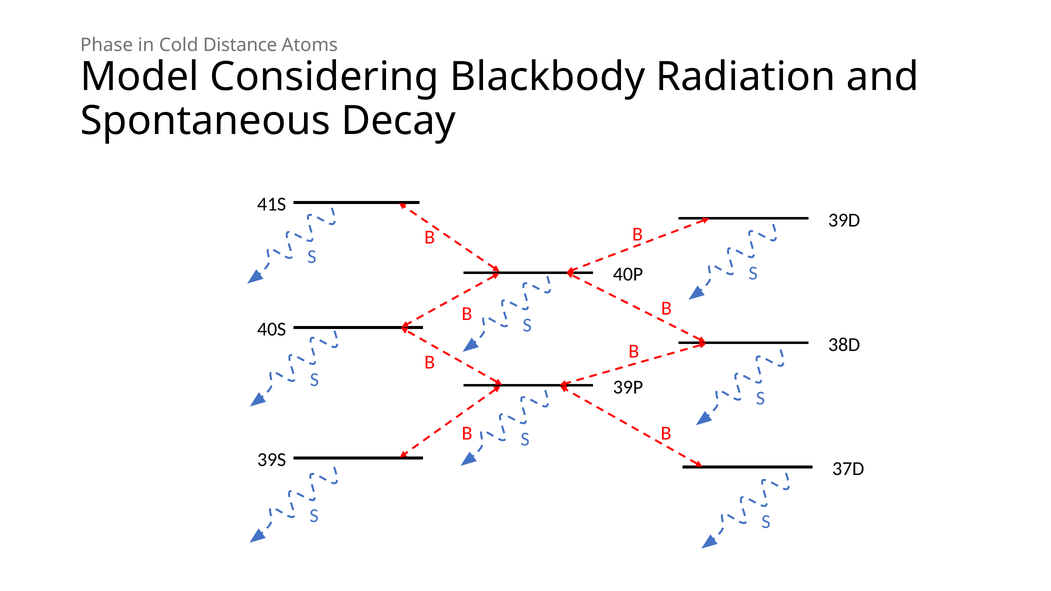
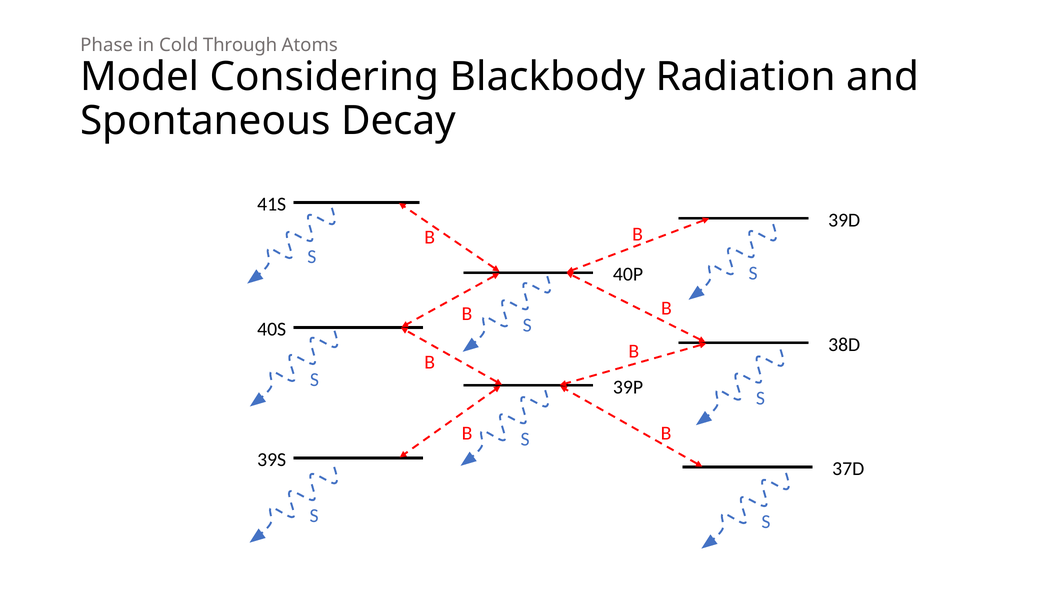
Distance: Distance -> Through (240, 45)
